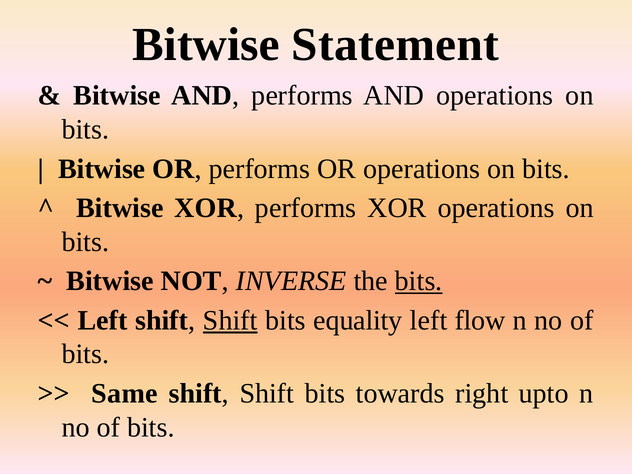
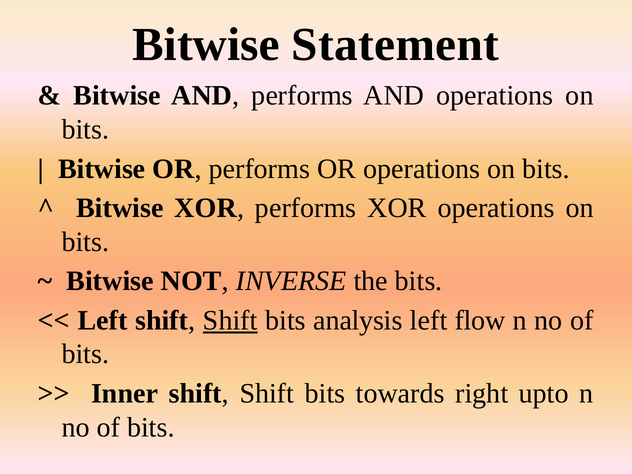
bits underline: present -> none (419, 281)
equality: equality -> analysis (358, 320)
Same: Same -> Inner (125, 394)
